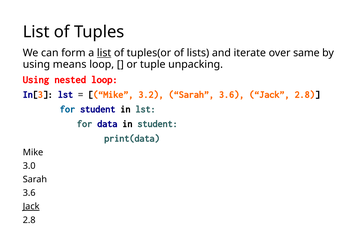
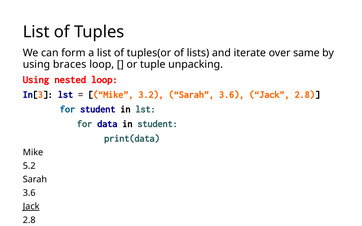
list underline: present -> none (104, 53)
means: means -> braces (70, 64)
3.0: 3.0 -> 5.2 (29, 166)
